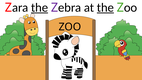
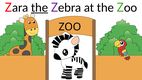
the underline: present -> none (105, 8)
